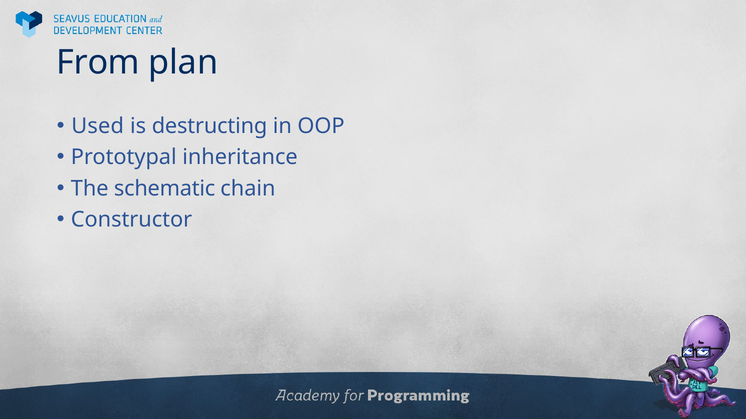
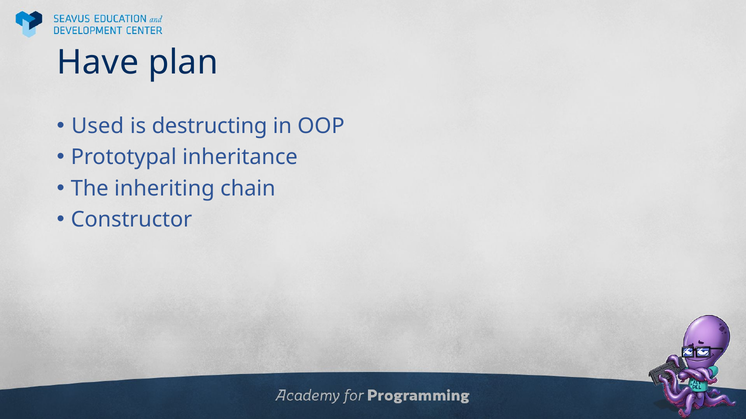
From: From -> Have (98, 63)
schematic: schematic -> inheriting (164, 189)
